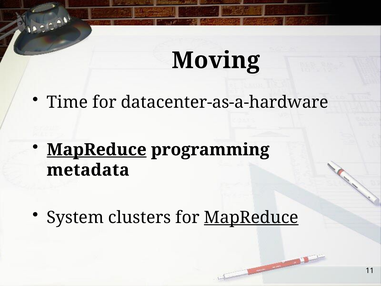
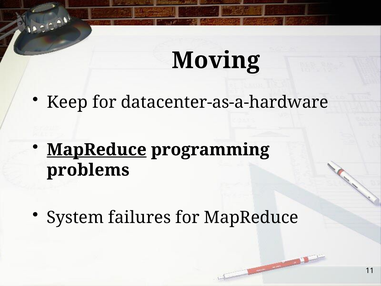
Time: Time -> Keep (67, 102)
metadata: metadata -> problems (88, 170)
clusters: clusters -> failures (140, 217)
MapReduce underline: present -> none (251, 217)
